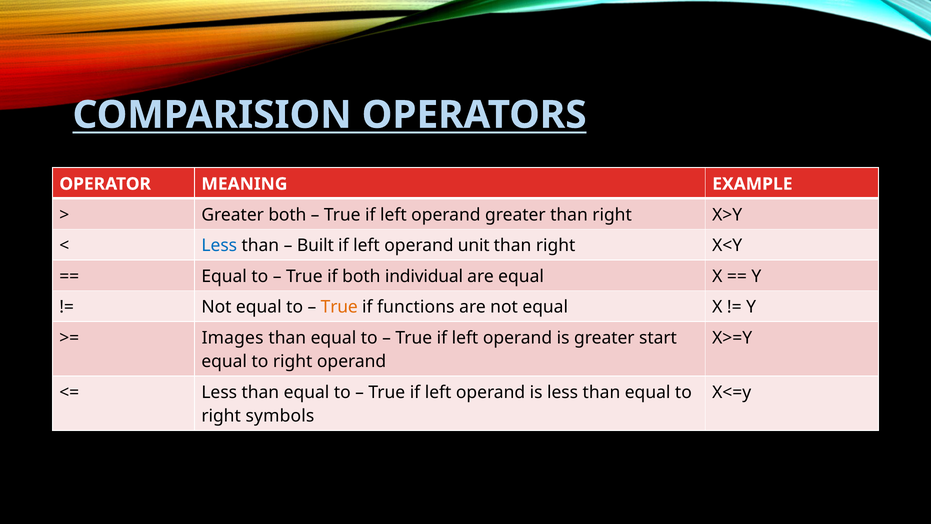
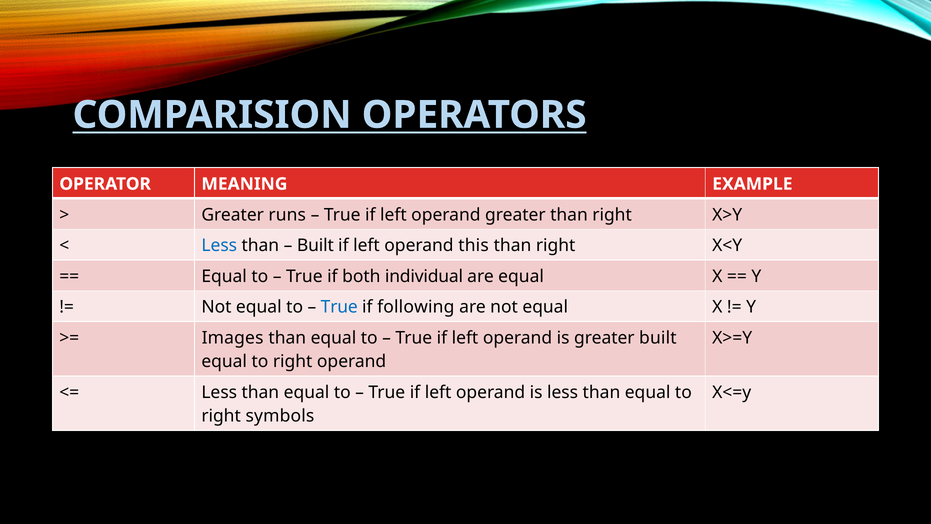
Greater both: both -> runs (287, 215)
unit: unit -> this (474, 245)
True colour: orange -> blue (339, 307)
functions: functions -> following (416, 307)
greater start: start -> built (658, 338)
